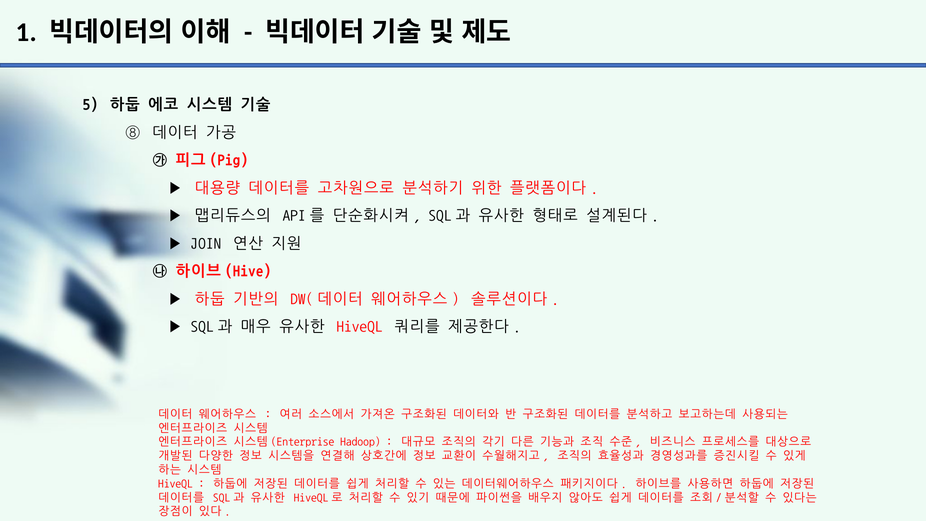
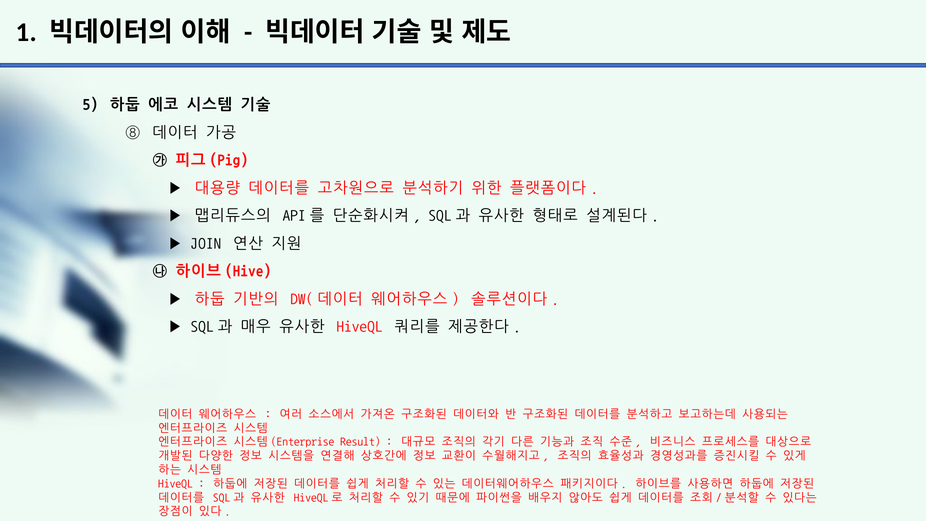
Hadoop: Hadoop -> Result (360, 442)
